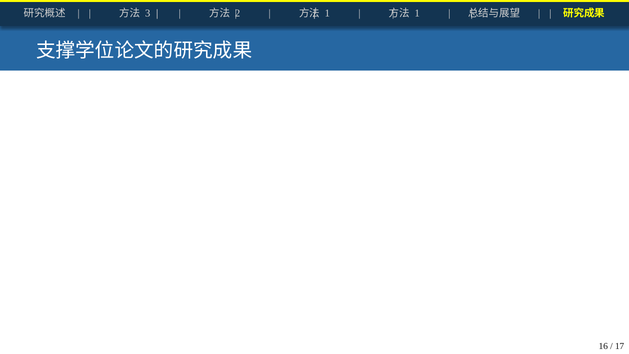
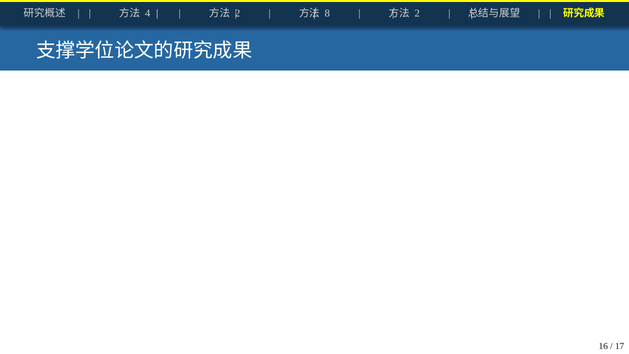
3: 3 -> 4 (148, 13)
1: 1 -> 8 (327, 13)
1: 1 -> 2 (417, 13)
